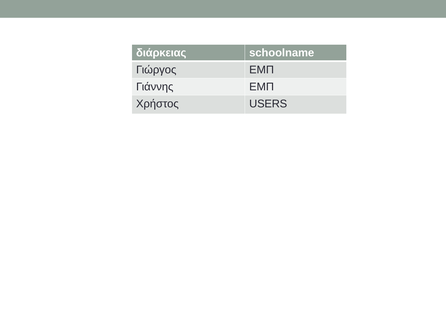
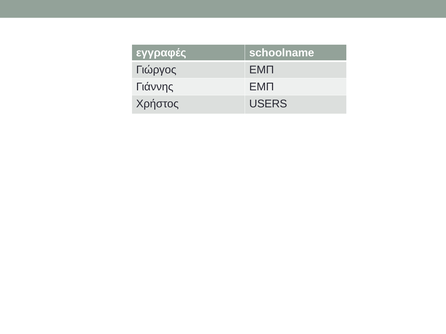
διάρκειας: διάρκειας -> εγγραφές (161, 53)
